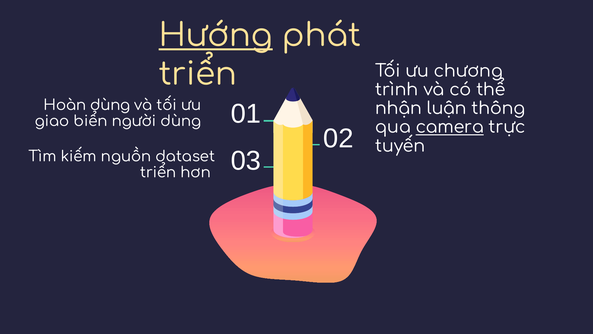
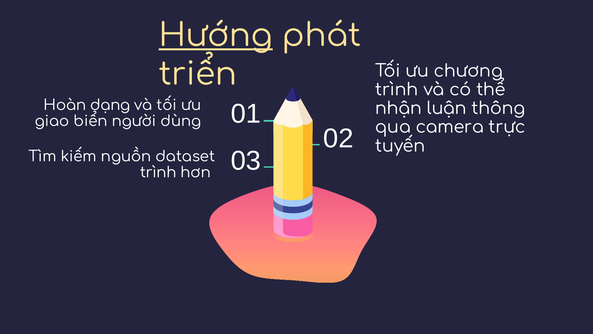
Hoàn dùng: dùng -> dạng (110, 105)
camera underline: present -> none (450, 127)
triển: triển -> trình (158, 172)
